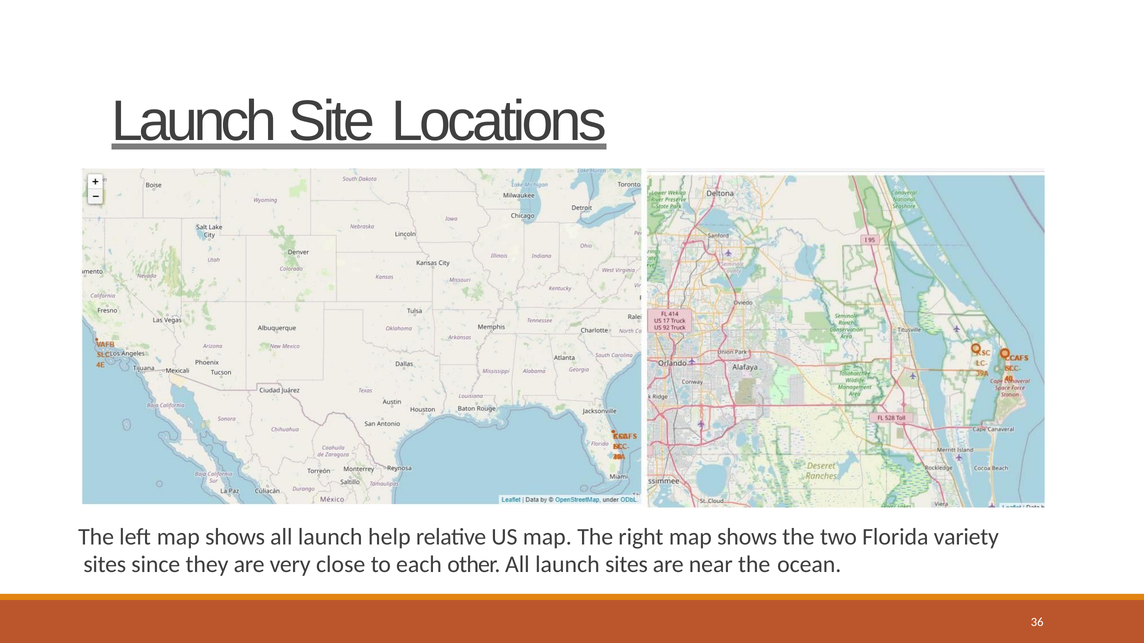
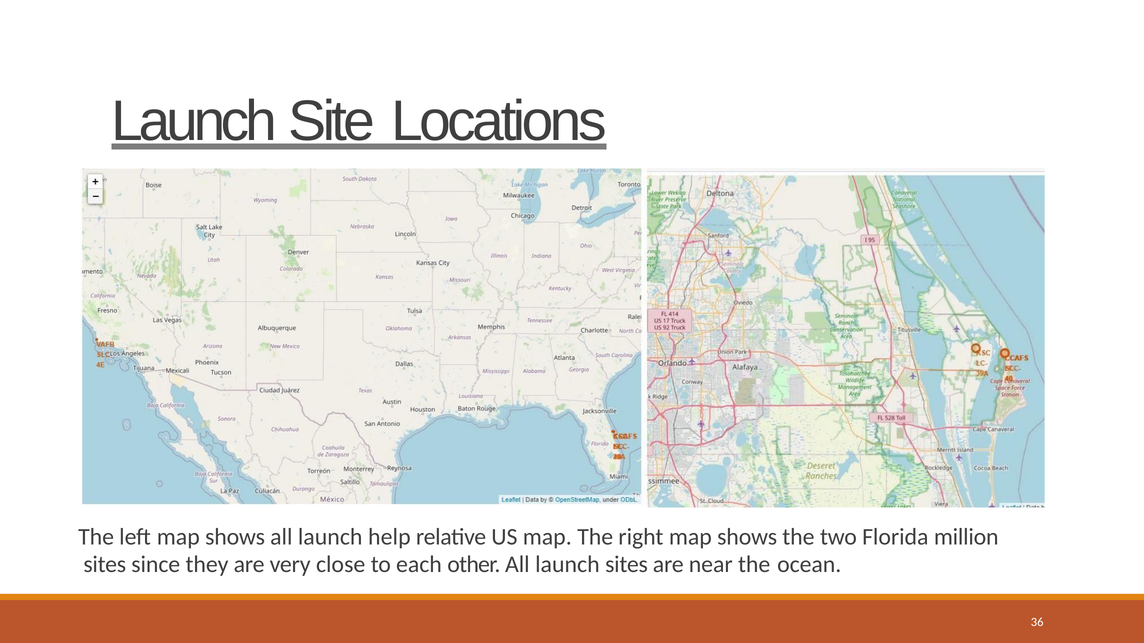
variety: variety -> million (966, 537)
